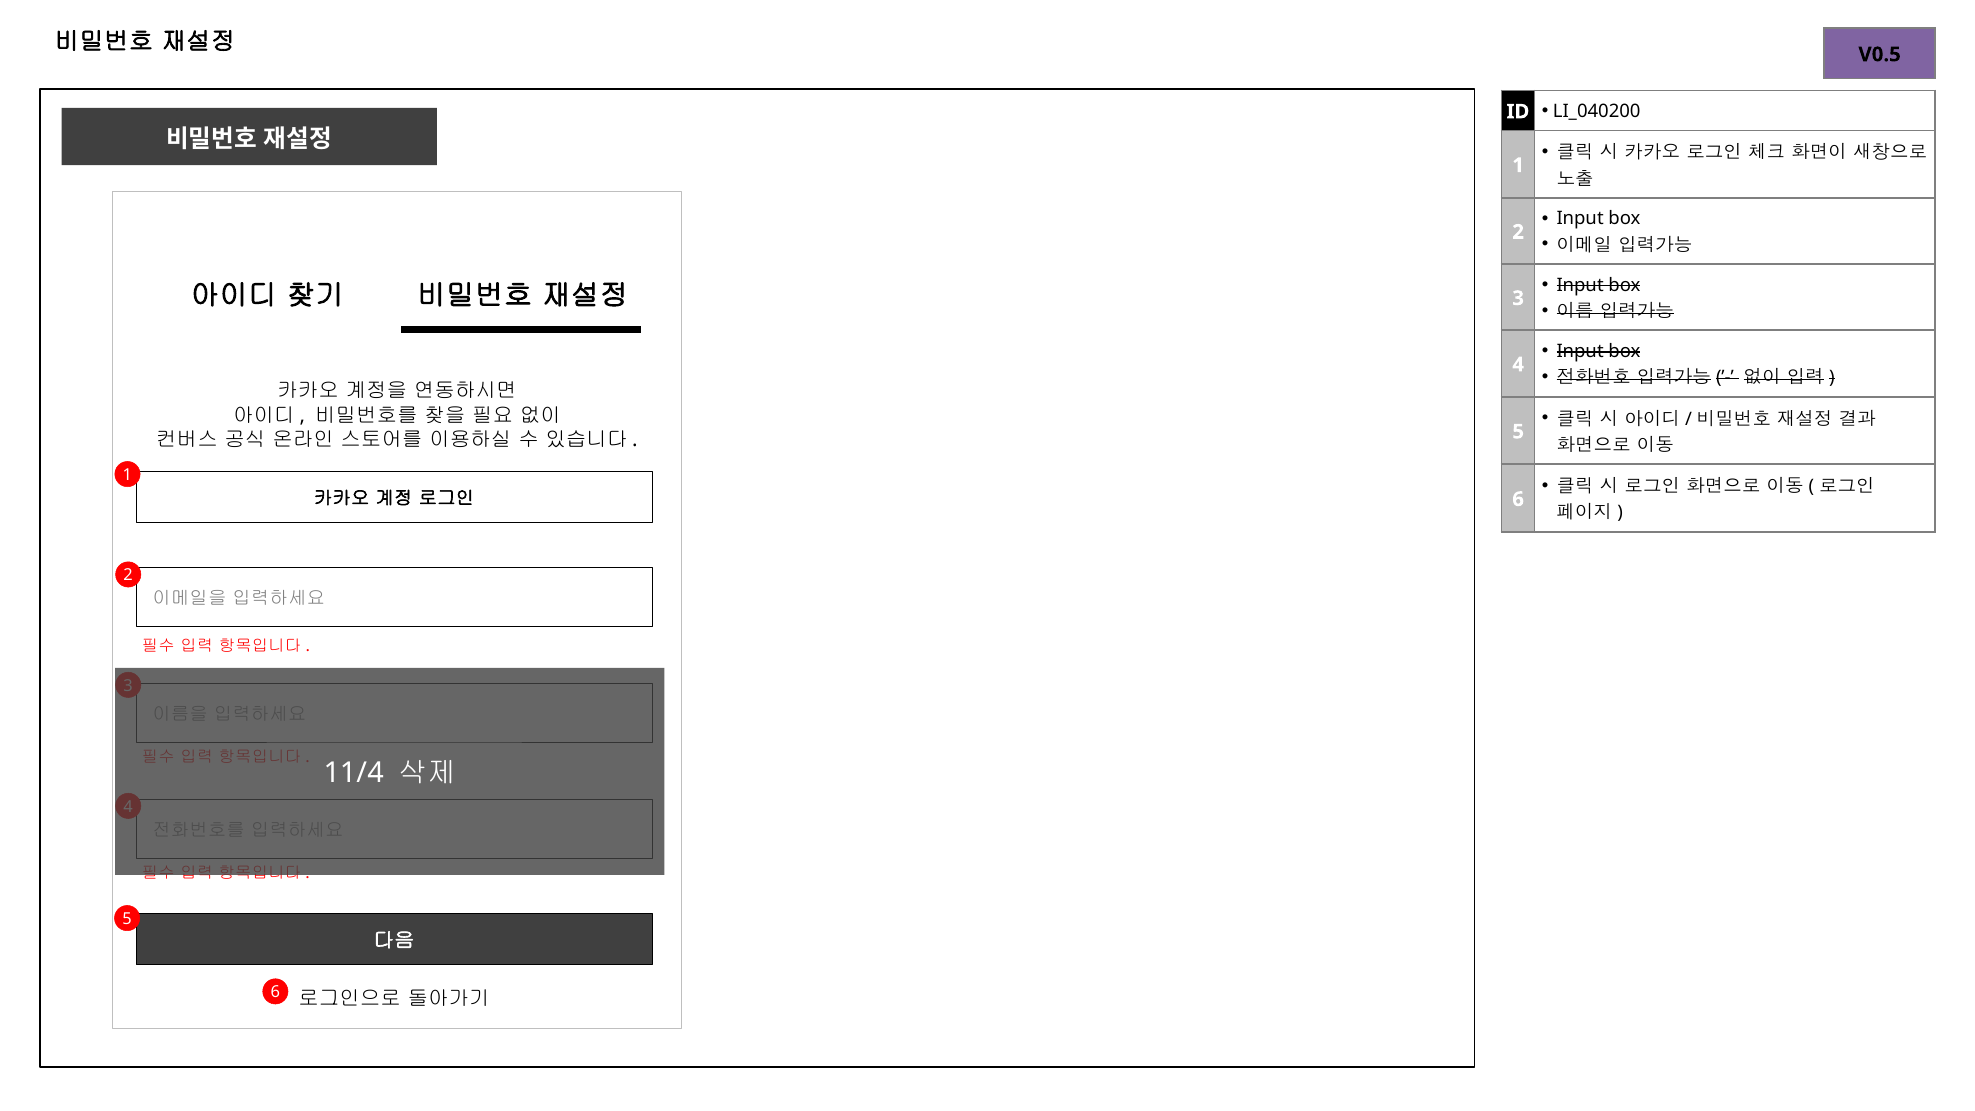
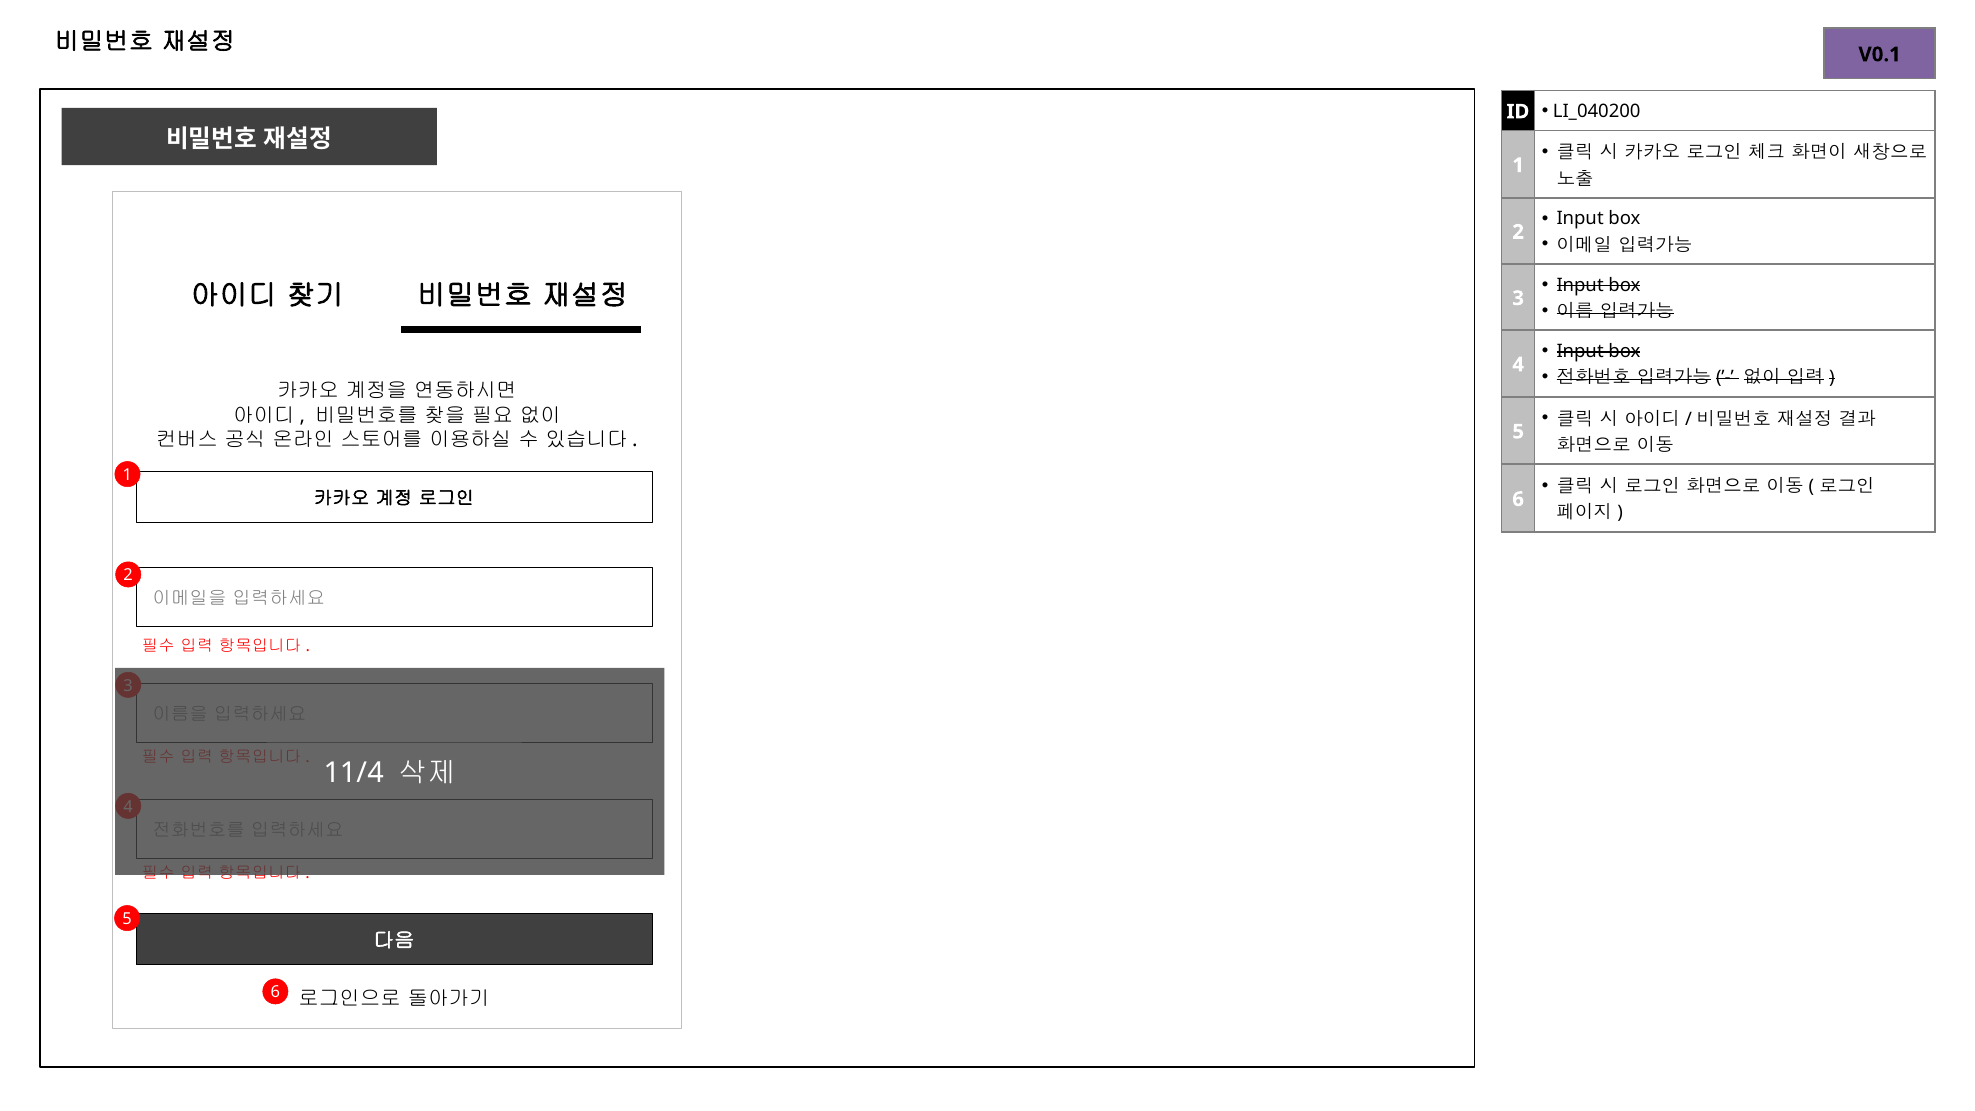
V0.5: V0.5 -> V0.1 (1880, 54)
